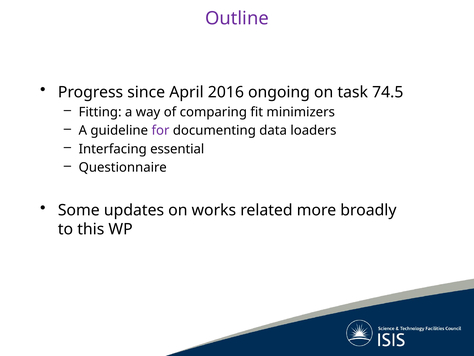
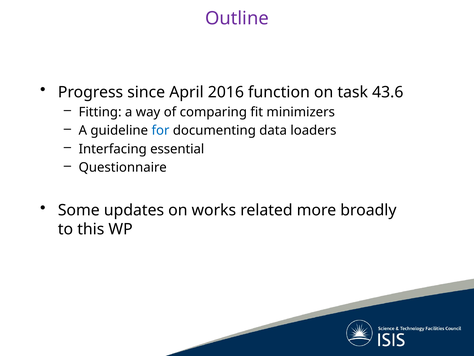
ongoing: ongoing -> function (279, 92)
74.5: 74.5 -> 43.6 (388, 92)
for colour: purple -> blue (161, 130)
